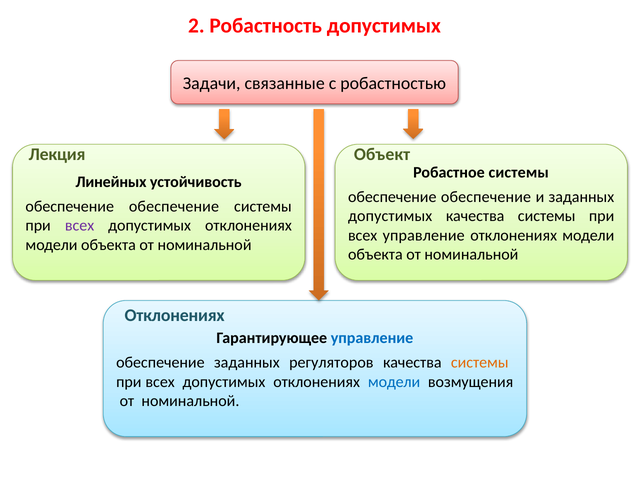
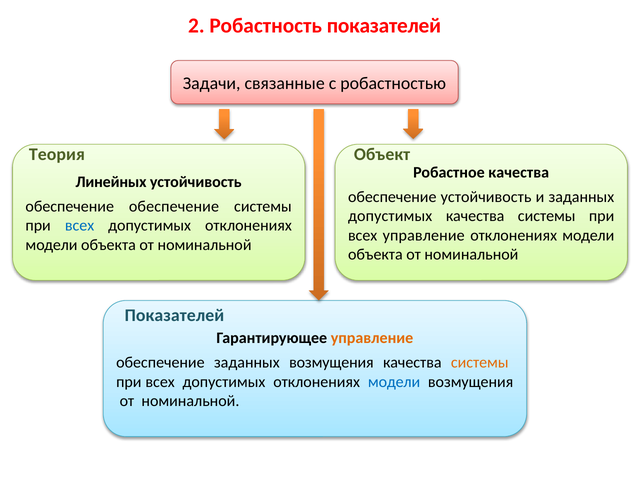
Робастность допустимых: допустимых -> показателей (384, 26)
Лекция: Лекция -> Теория (57, 154)
Робастное системы: системы -> качества (519, 172)
обеспечение: обеспечение -> устойчивость (486, 197)
всех colour: purple -> blue (80, 226)
Отклонениях: Отклонениях -> Показателей (174, 316)
управление colour: blue -> orange (372, 338)
заданных регуляторов: регуляторов -> возмущения (331, 363)
